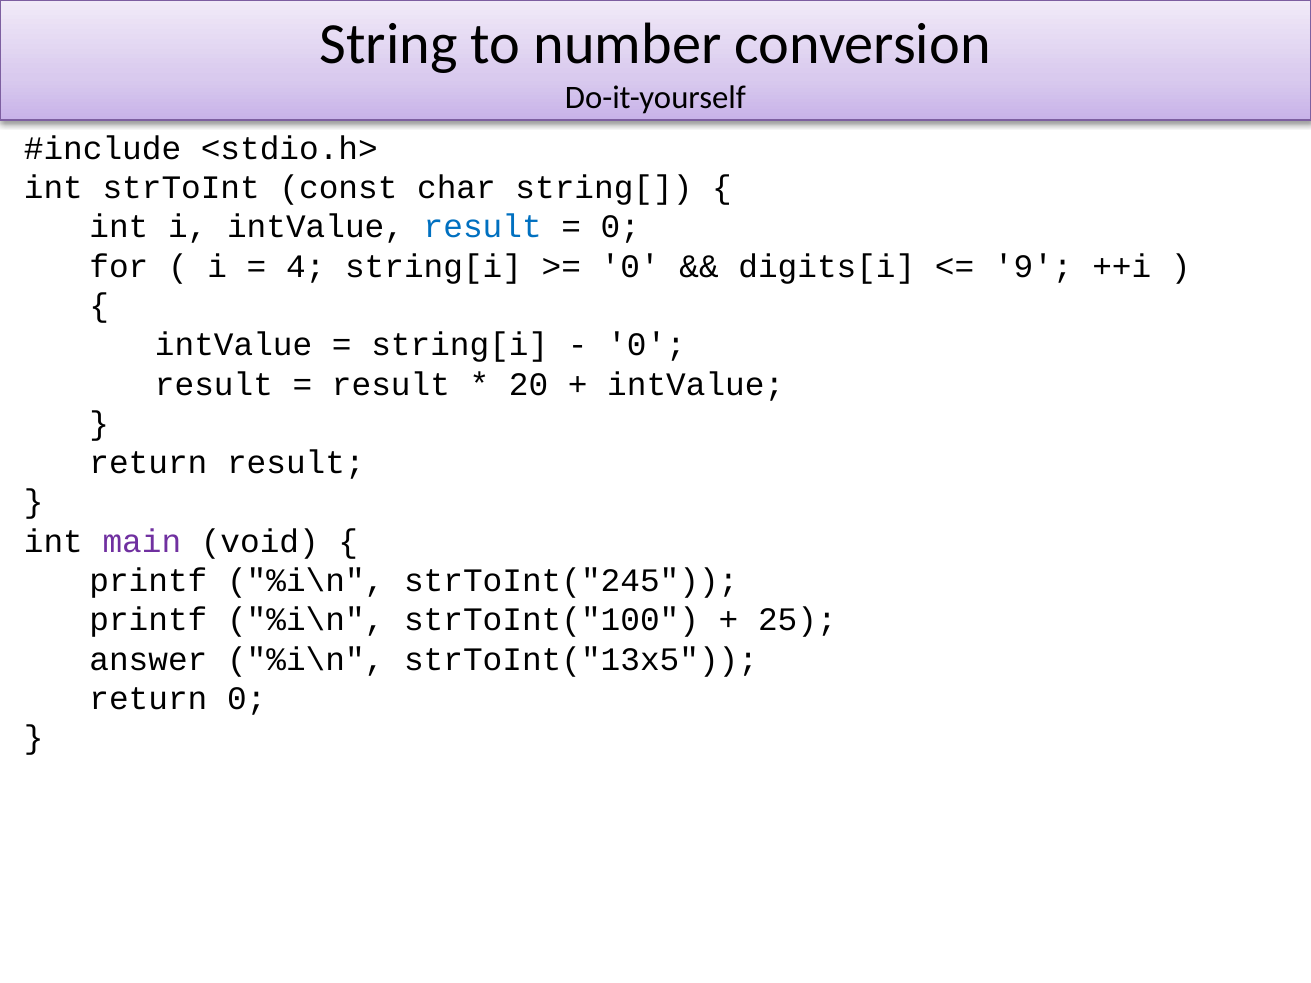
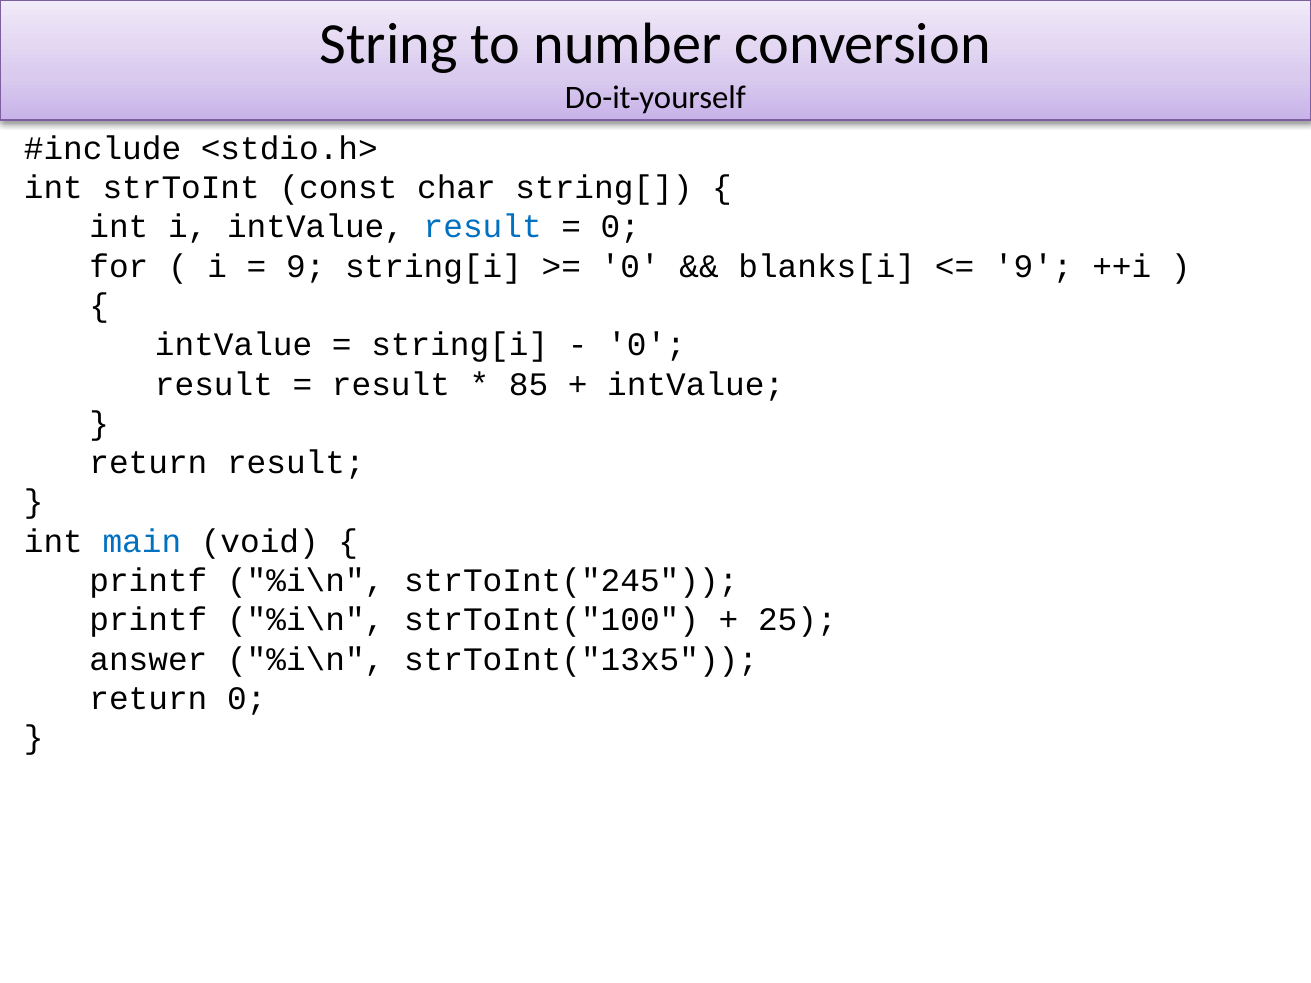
4: 4 -> 9 (306, 266)
digits[i: digits[i -> blanks[i (827, 266)
20: 20 -> 85 (529, 384)
main colour: purple -> blue (142, 542)
